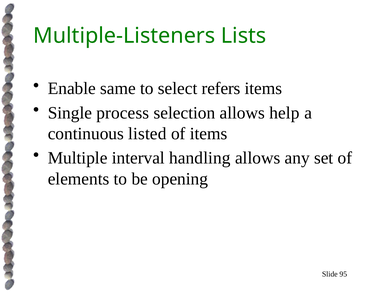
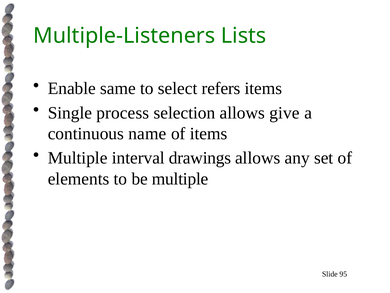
help: help -> give (284, 113)
listed: listed -> name (147, 133)
handling: handling -> drawings (200, 158)
be opening: opening -> multiple (180, 178)
